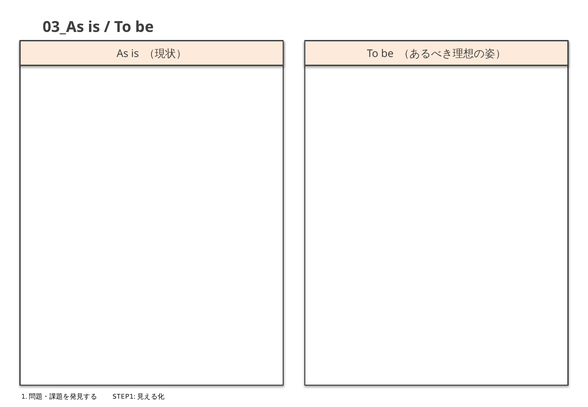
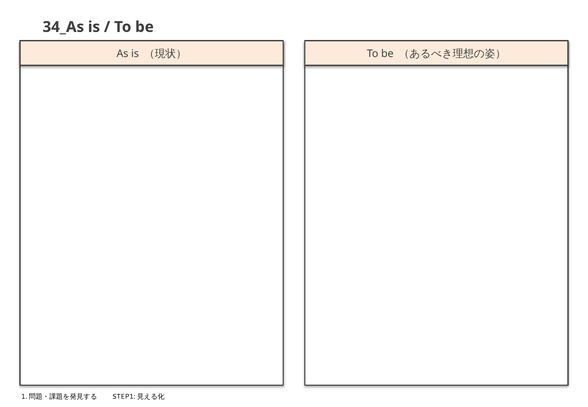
03_As: 03_As -> 34_As (63, 27)
